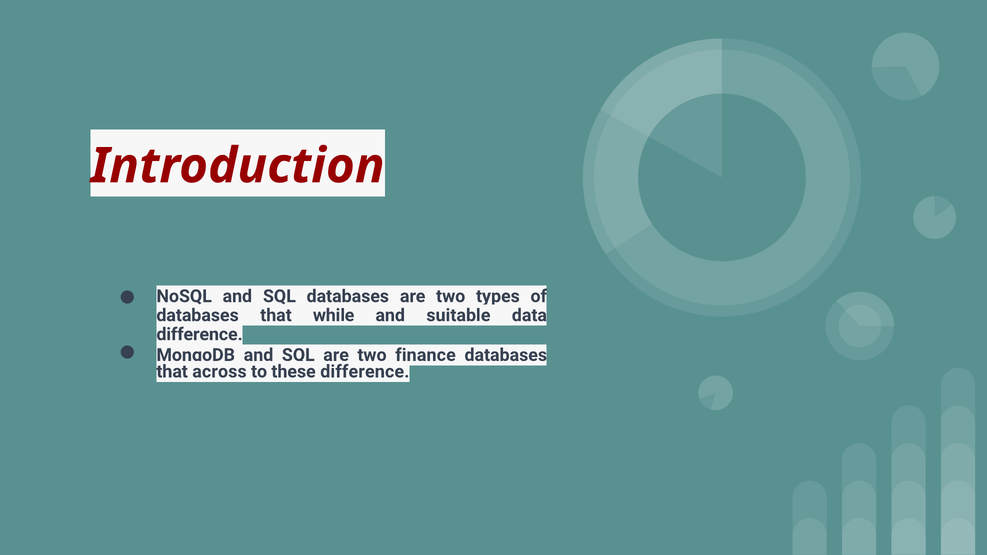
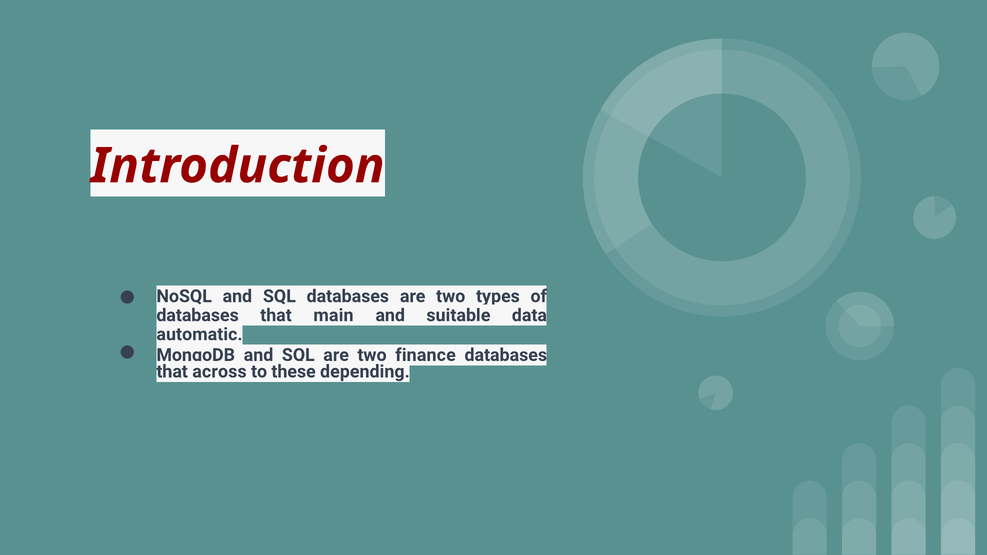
while: while -> main (333, 315)
difference: difference -> automatic (199, 334)
these difference: difference -> depending (365, 372)
